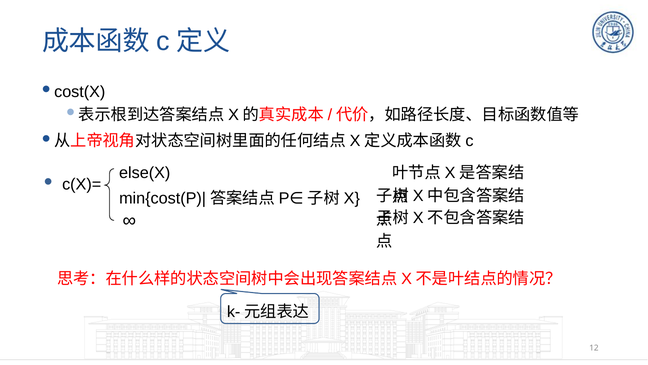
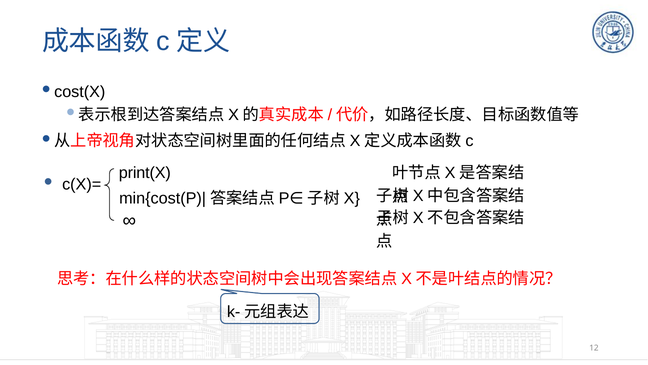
else(X: else(X -> print(X (145, 173)
